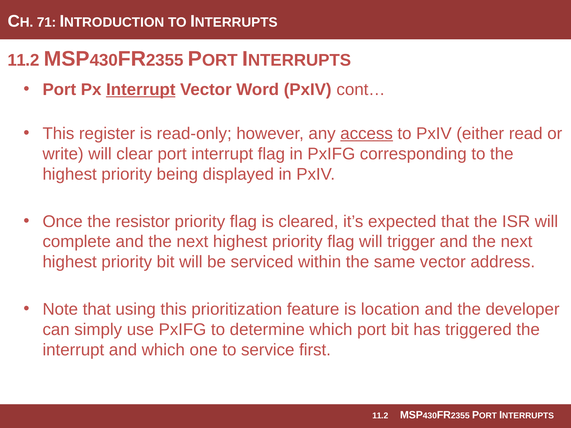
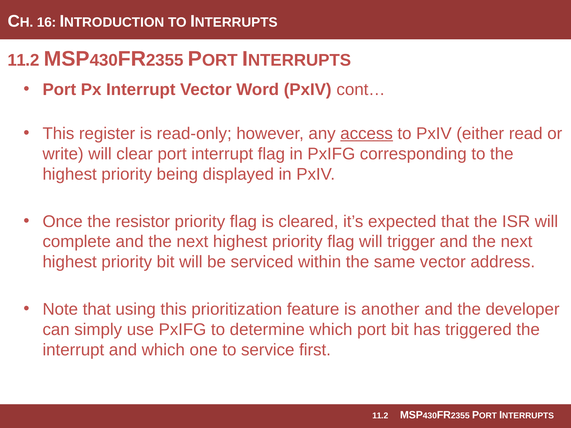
71: 71 -> 16 (47, 22)
Interrupt underline: present -> none (141, 90)
location: location -> another (390, 310)
